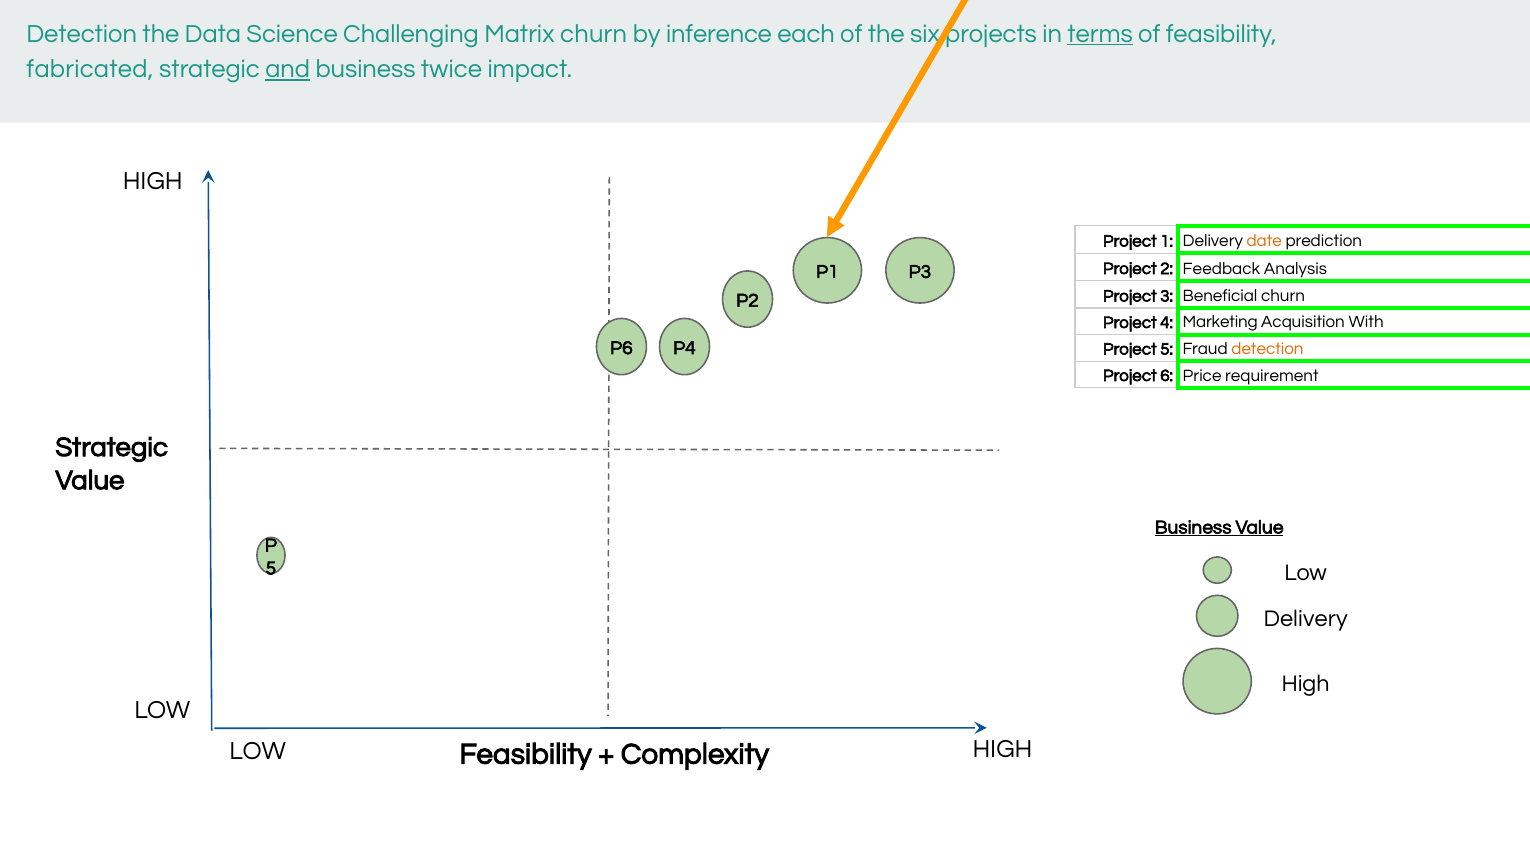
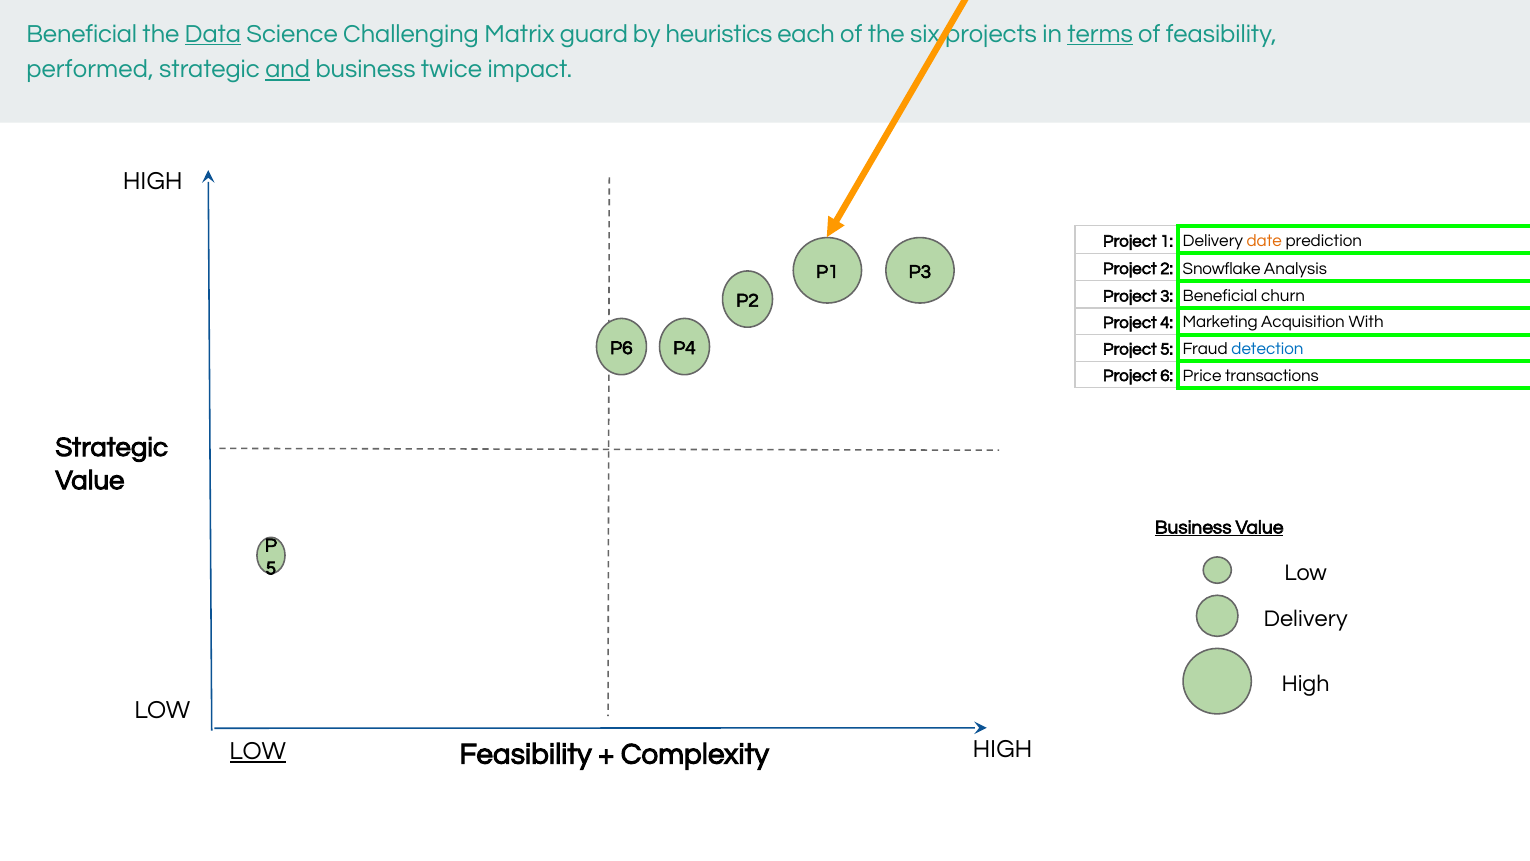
Detection: Detection -> Beneficial (82, 34)
Data underline: none -> present (213, 34)
Matrix churn: churn -> guard (594, 34)
inference: inference -> heuristics (719, 34)
fabricated: fabricated -> performed (90, 69)
Feedback: Feedback -> Snowflake (1222, 268)
detection colour: orange -> blue (1267, 349)
requirement: requirement -> transactions (1272, 375)
LOW underline: none -> present (258, 751)
